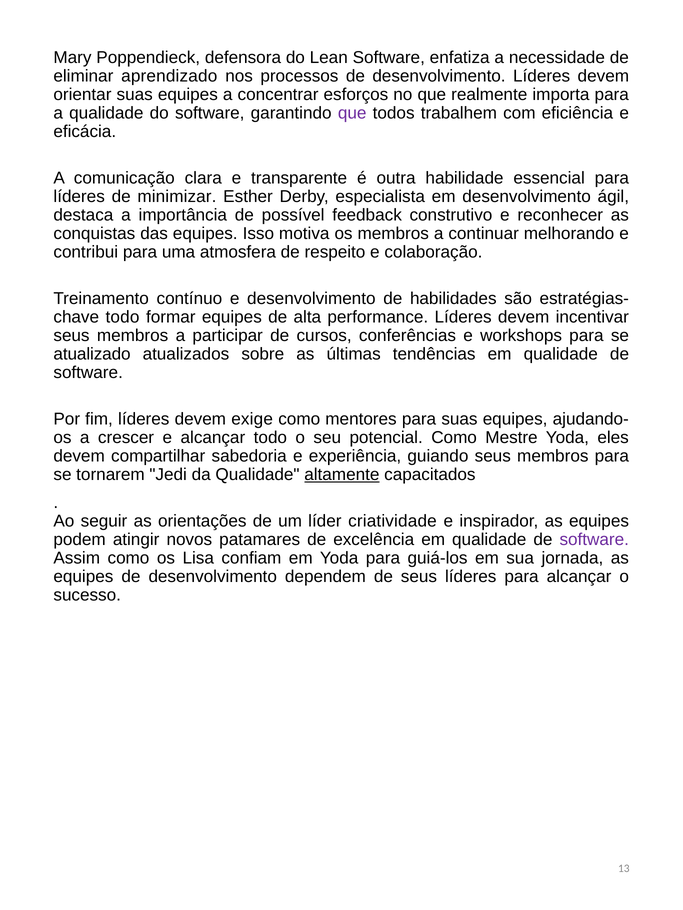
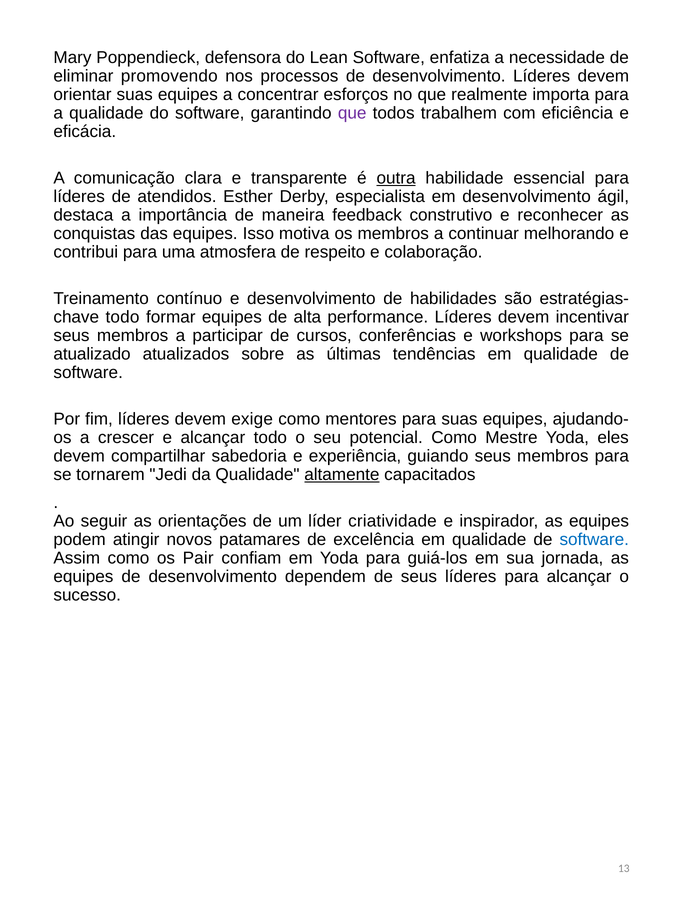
aprendizado: aprendizado -> promovendo (169, 76)
outra underline: none -> present (396, 178)
minimizar: minimizar -> atendidos (177, 197)
possível: possível -> maneira (293, 215)
software colour: purple -> blue (594, 540)
Lisa: Lisa -> Pair (198, 558)
